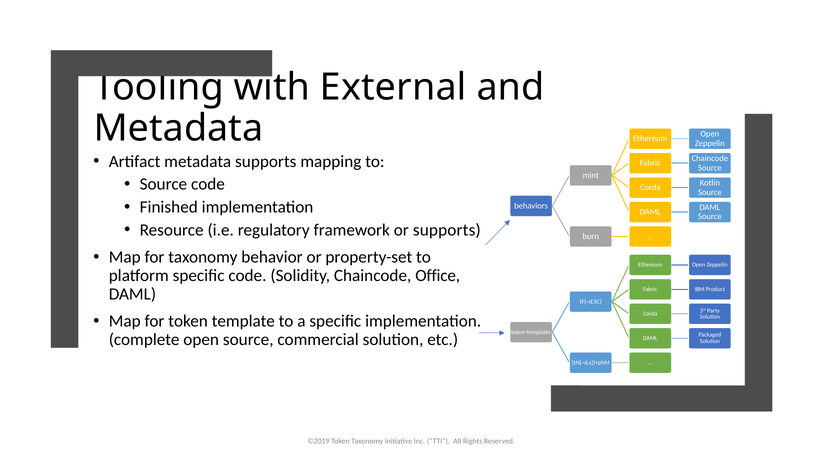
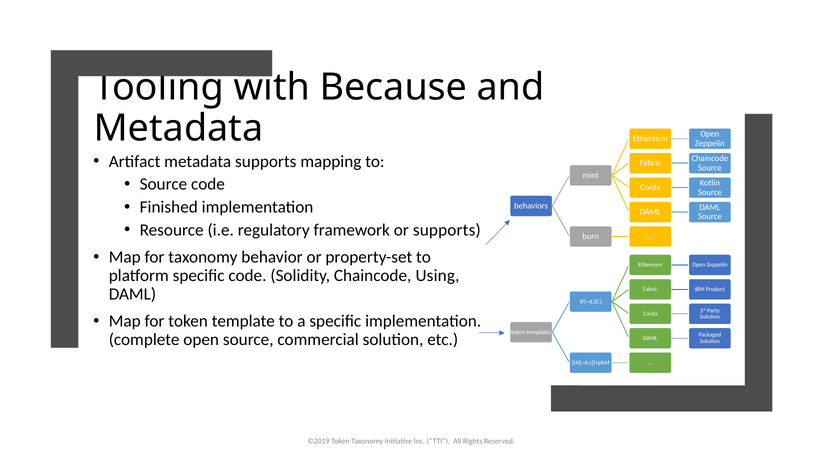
External: External -> Because (393, 87)
Office: Office -> Using (438, 276)
